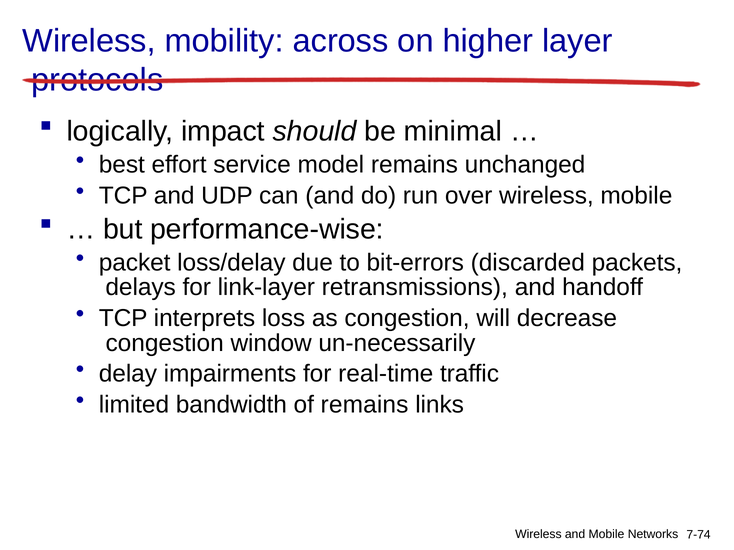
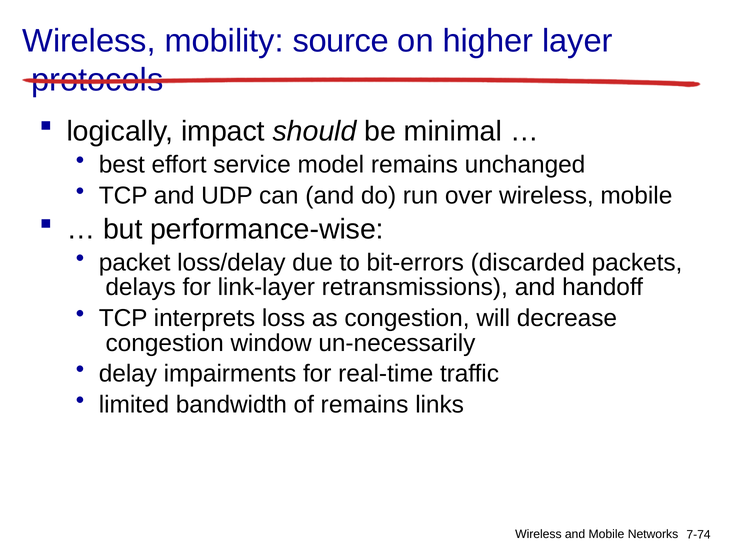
across: across -> source (341, 41)
